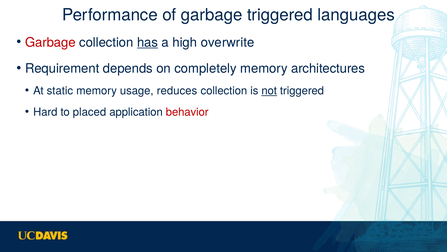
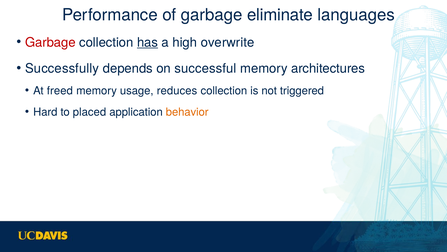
garbage triggered: triggered -> eliminate (280, 15)
Requirement: Requirement -> Successfully (62, 68)
completely: completely -> successful (206, 68)
static: static -> freed (60, 91)
not underline: present -> none (269, 91)
behavior colour: red -> orange (187, 112)
